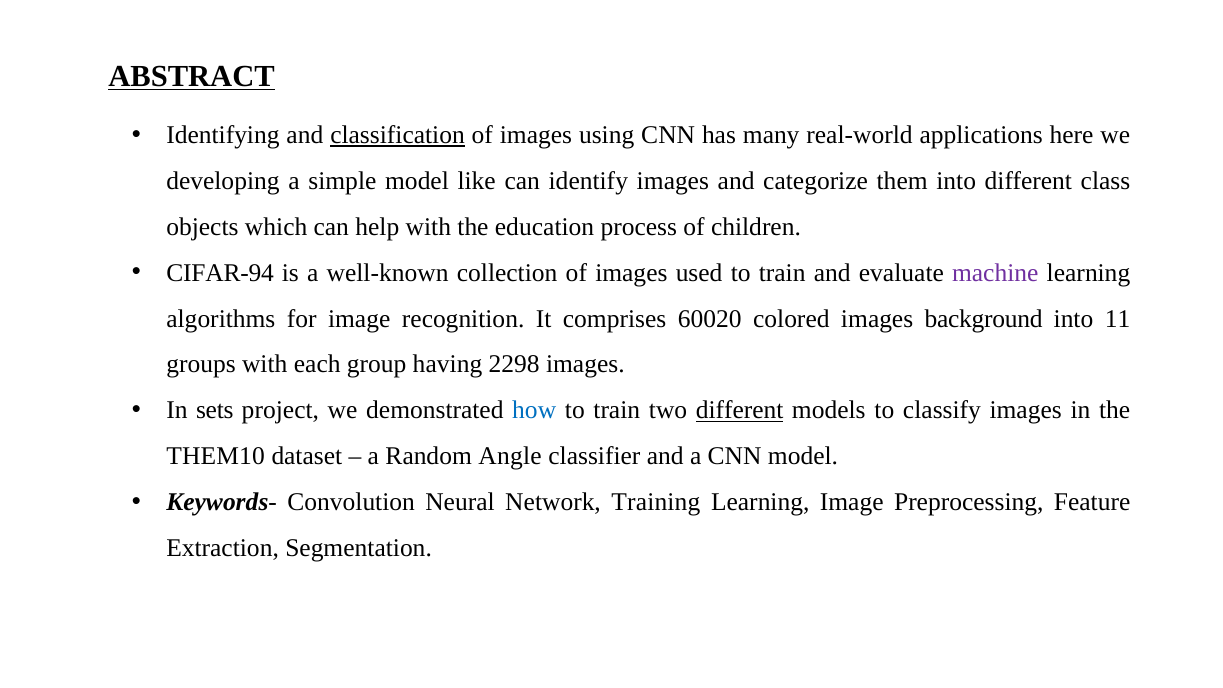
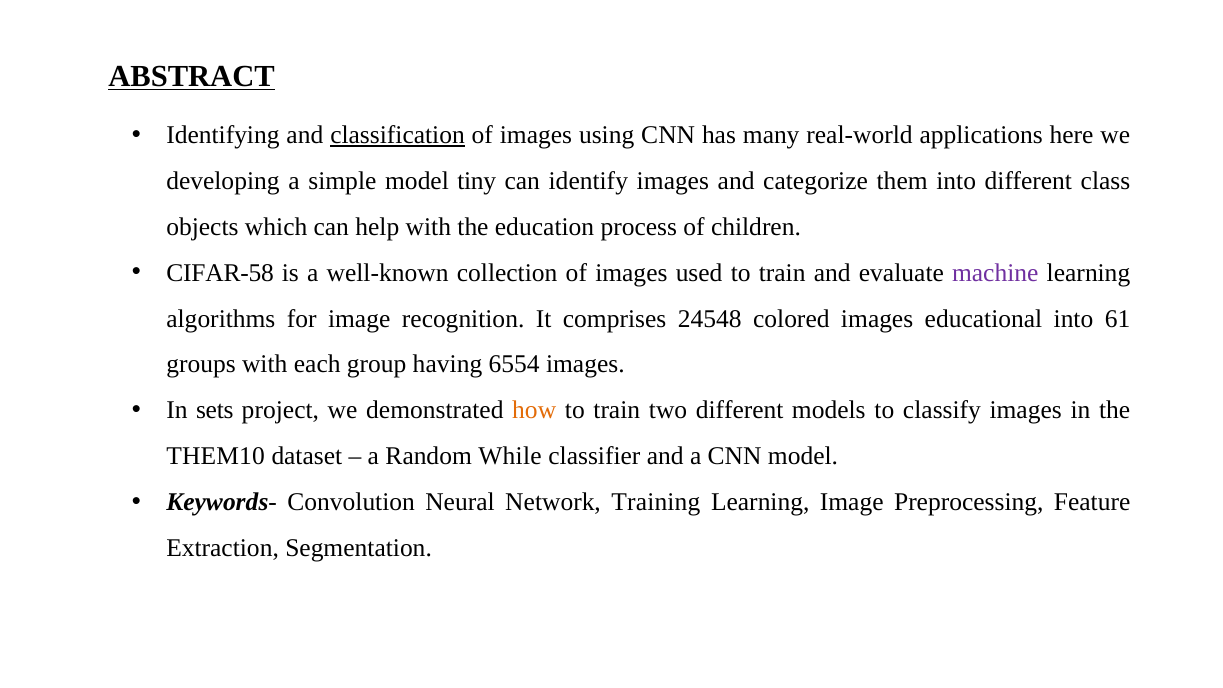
like: like -> tiny (477, 181)
CIFAR-94: CIFAR-94 -> CIFAR-58 (220, 273)
60020: 60020 -> 24548 (710, 319)
background: background -> educational (983, 319)
11: 11 -> 61 (1118, 319)
2298: 2298 -> 6554 (514, 364)
how colour: blue -> orange (534, 410)
different underline: present -> none (740, 410)
Angle: Angle -> While (510, 456)
